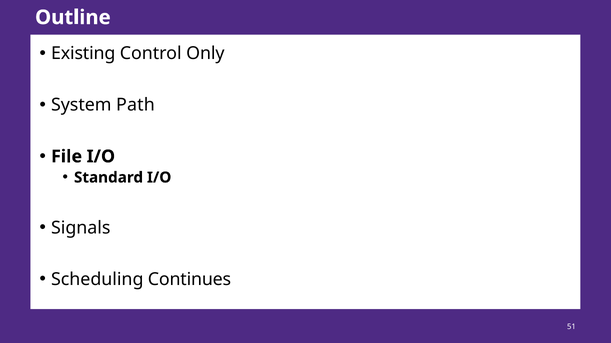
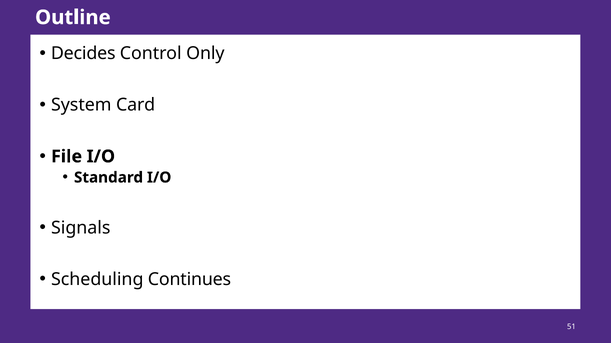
Existing: Existing -> Decides (83, 53)
Path: Path -> Card (136, 105)
